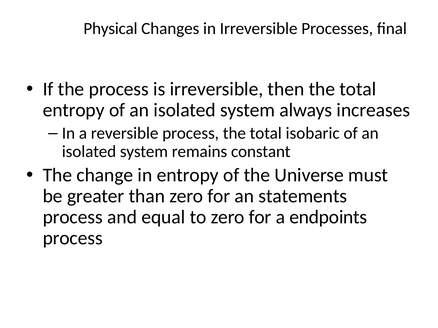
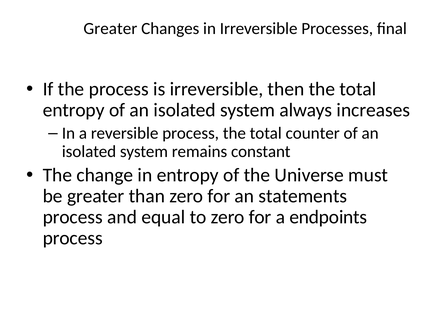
Physical: Physical -> Greater (110, 29)
isobaric: isobaric -> counter (313, 133)
